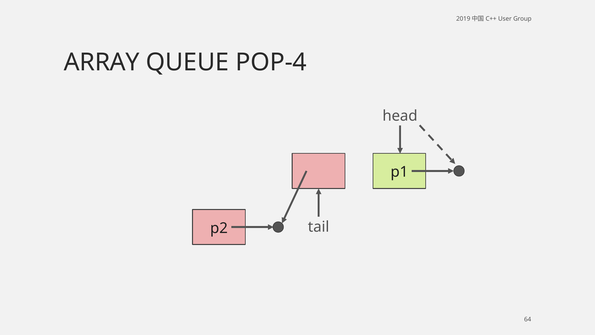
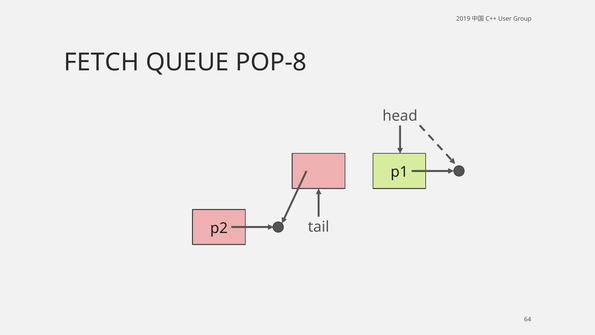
ARRAY: ARRAY -> FETCH (102, 62)
POP-4: POP-4 -> POP-8 (271, 62)
